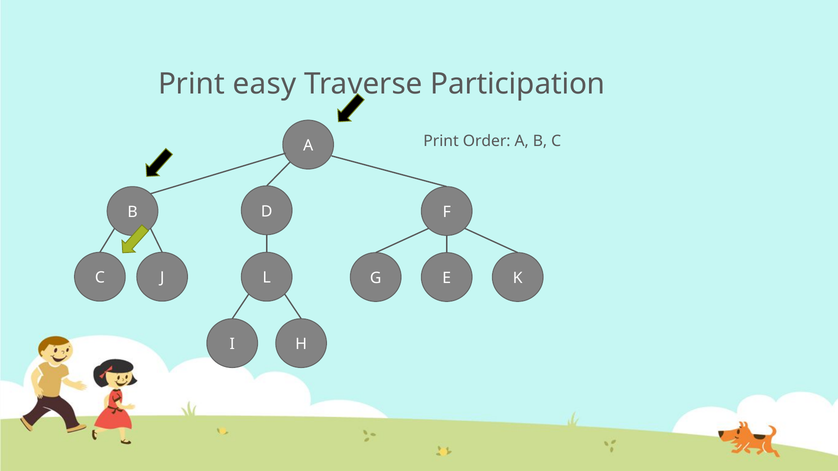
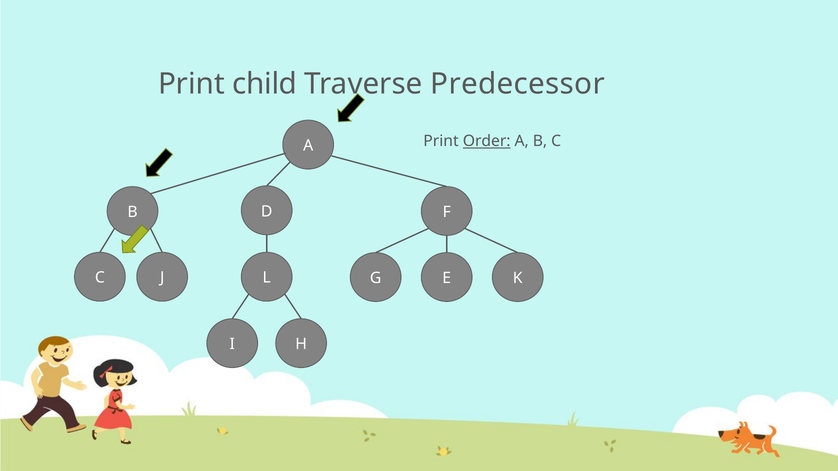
easy: easy -> child (265, 84)
Participation: Participation -> Predecessor (518, 84)
Order underline: none -> present (487, 141)
